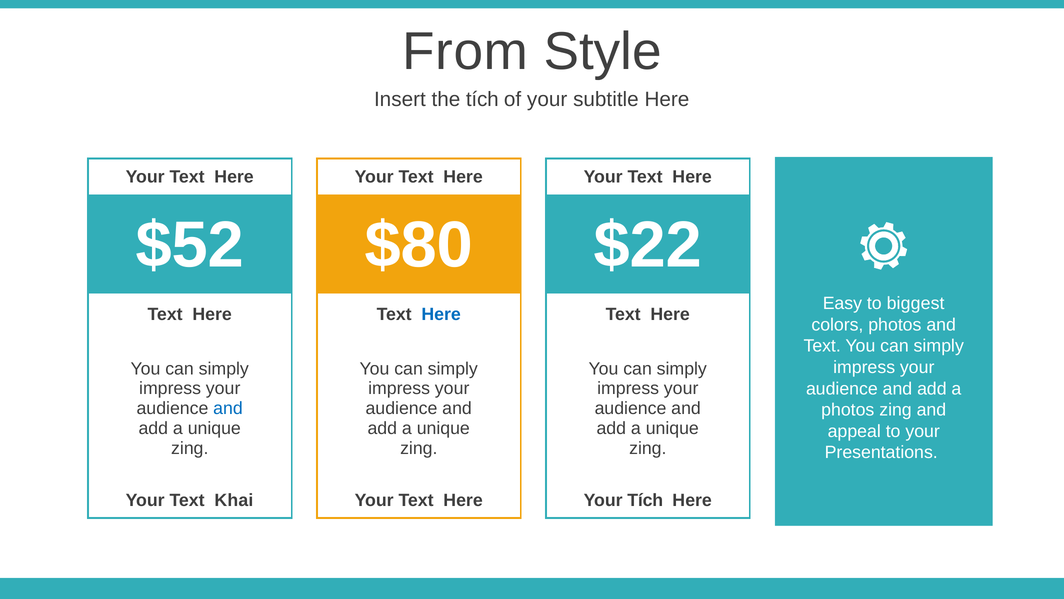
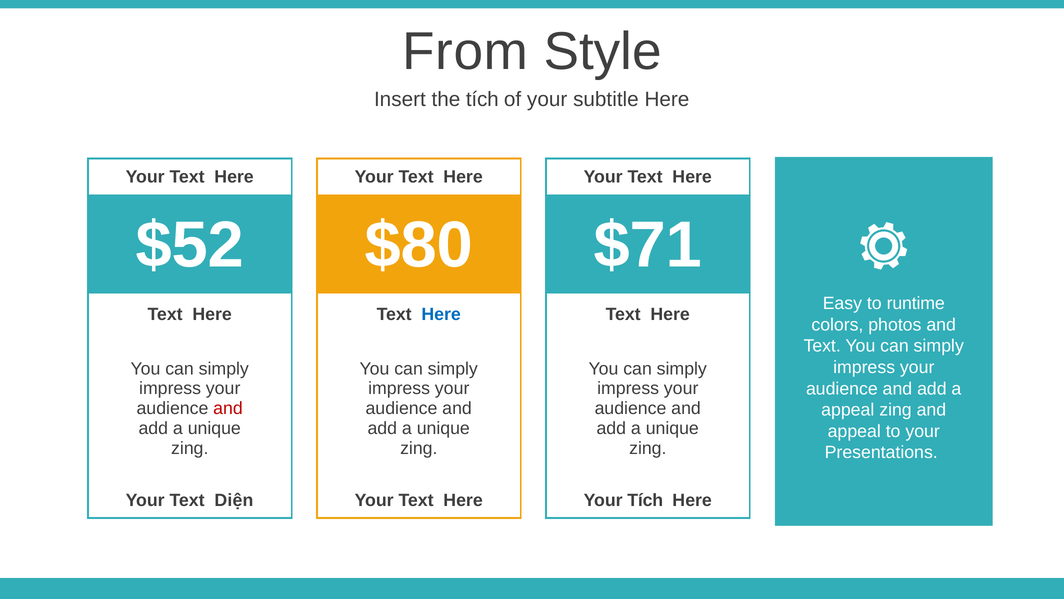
$22: $22 -> $71 (648, 245)
biggest: biggest -> runtime (916, 303)
and colour: blue -> red (228, 408)
photos: photos -> appeal (848, 410)
Khai: Khai -> Diện (234, 500)
